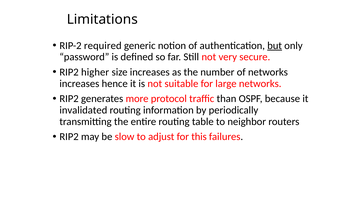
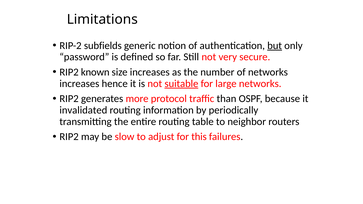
required: required -> subfields (103, 46)
higher: higher -> known (95, 72)
suitable underline: none -> present (181, 84)
